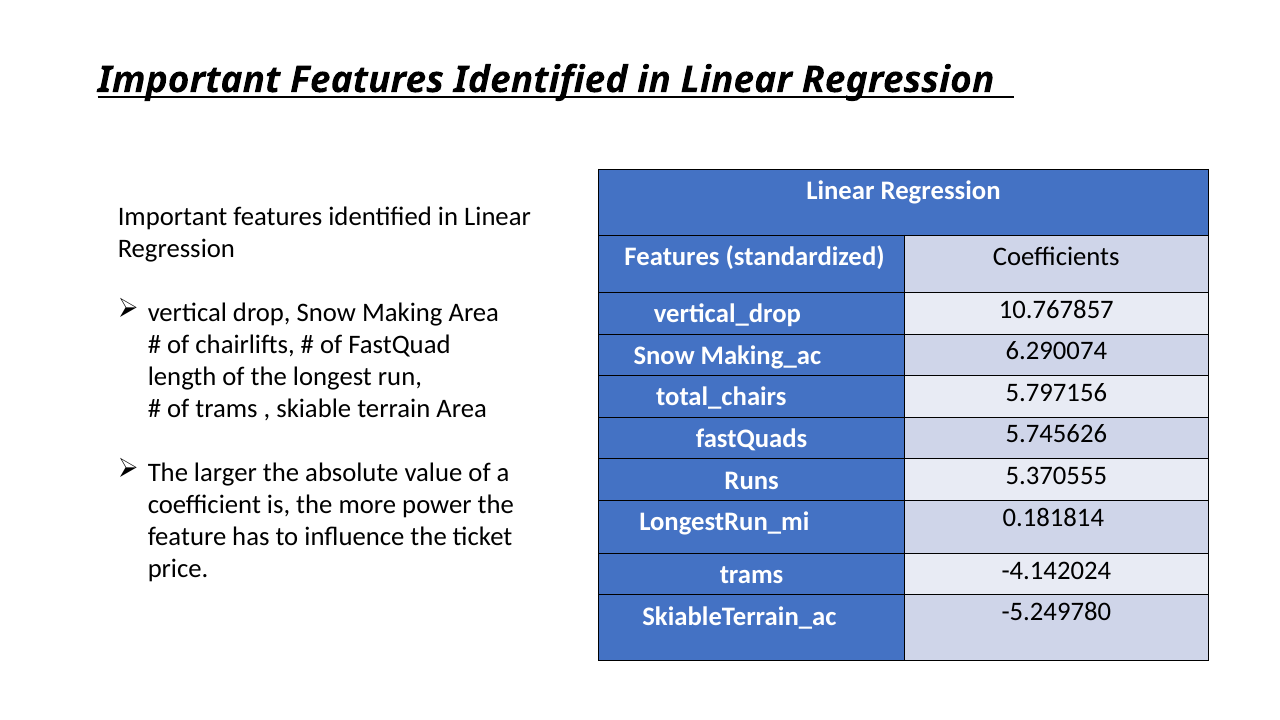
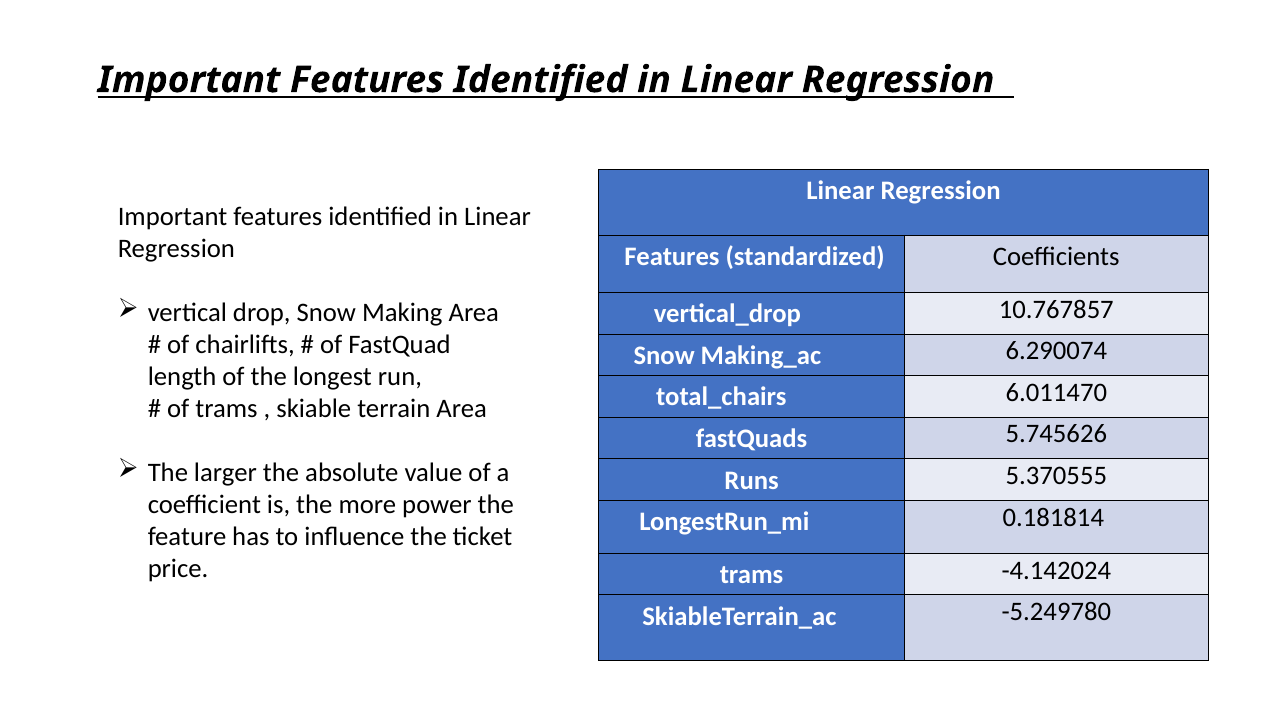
5.797156: 5.797156 -> 6.011470 (1056, 393)
